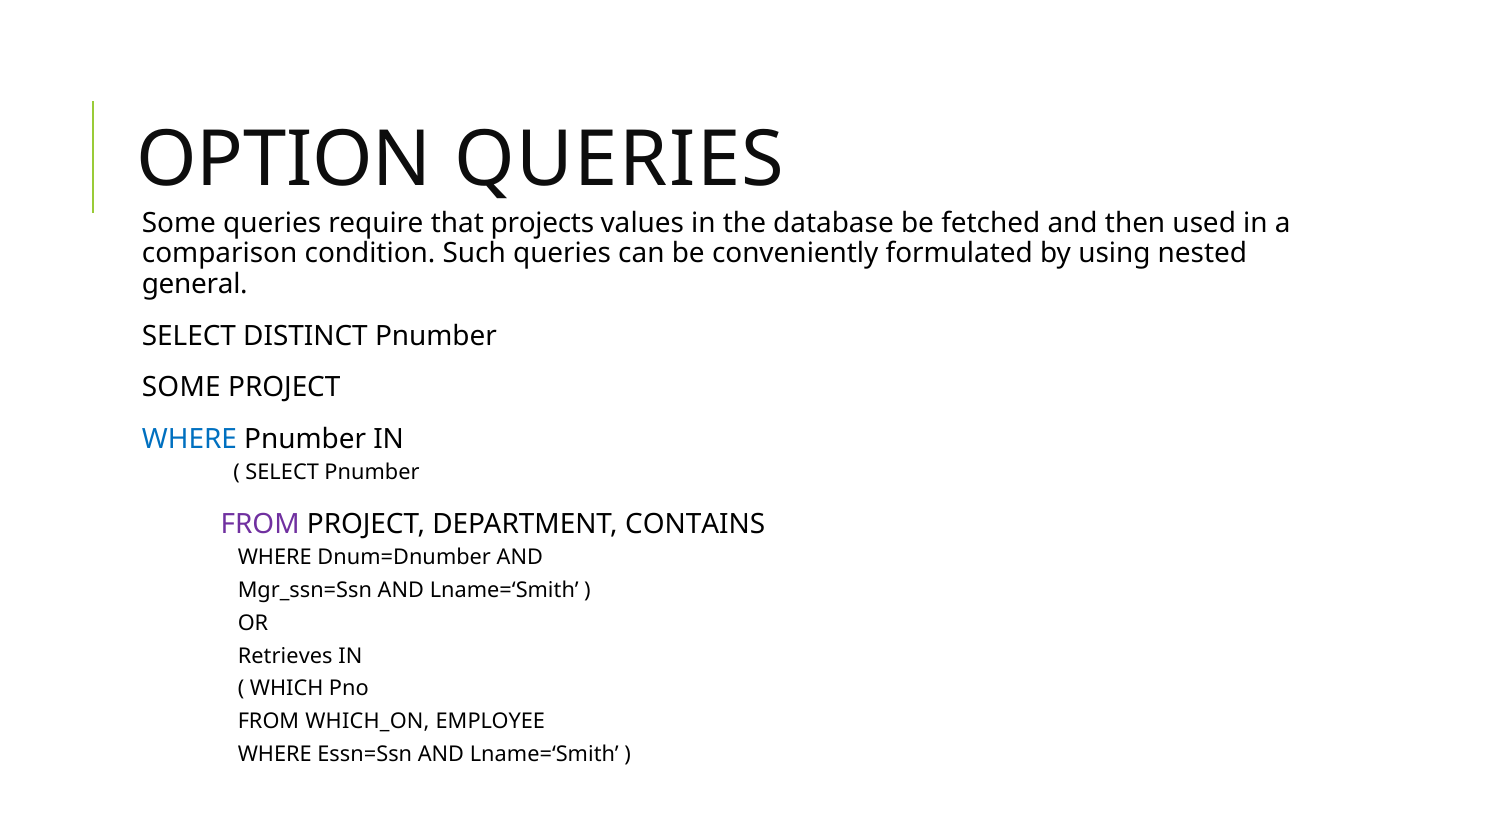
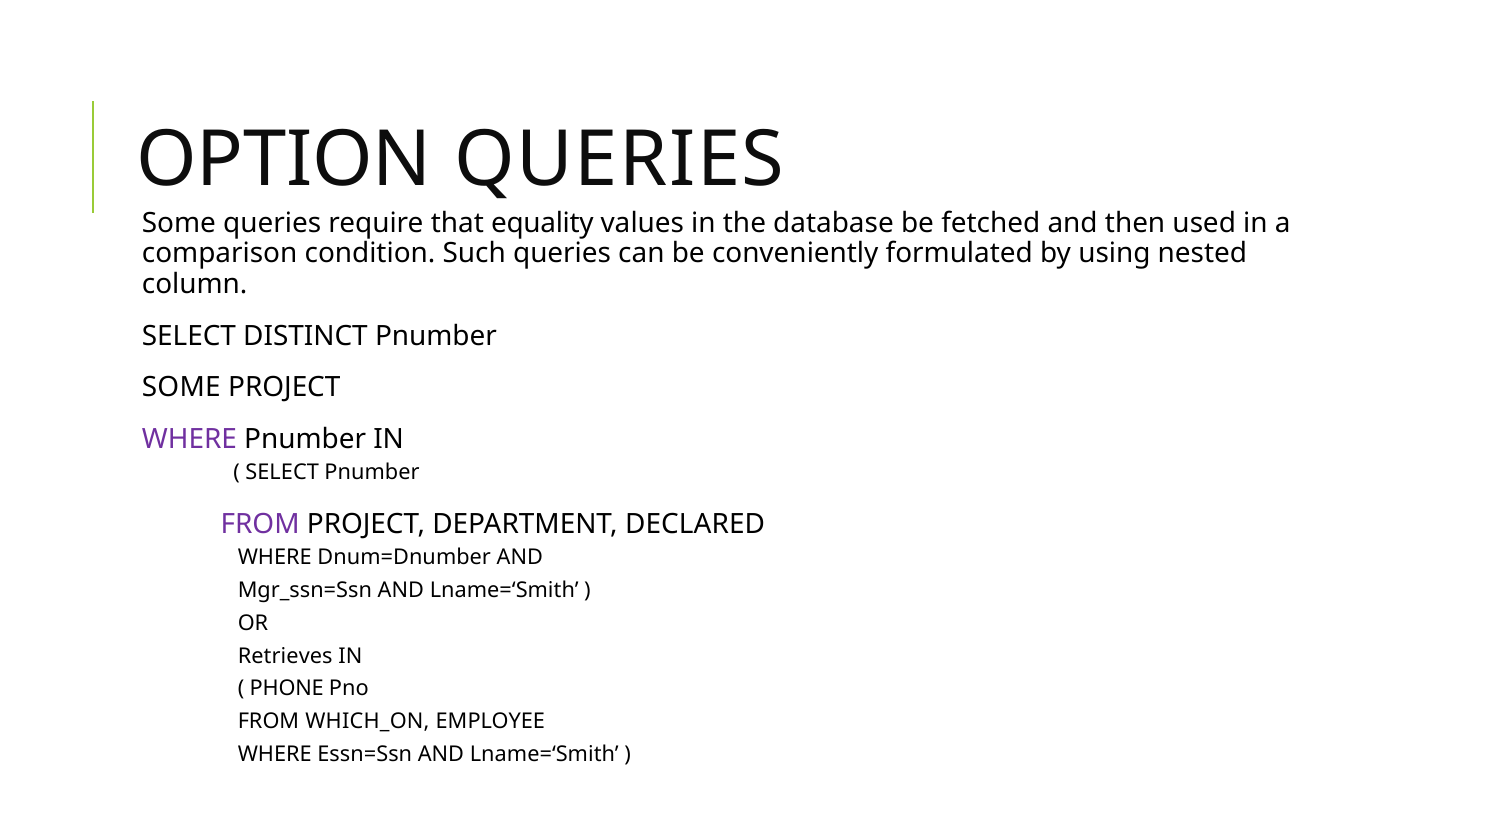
projects: projects -> equality (542, 224)
general: general -> column (195, 284)
WHERE colour: blue -> purple (189, 440)
CONTAINS: CONTAINS -> DECLARED (695, 524)
WHICH: WHICH -> PHONE (287, 689)
